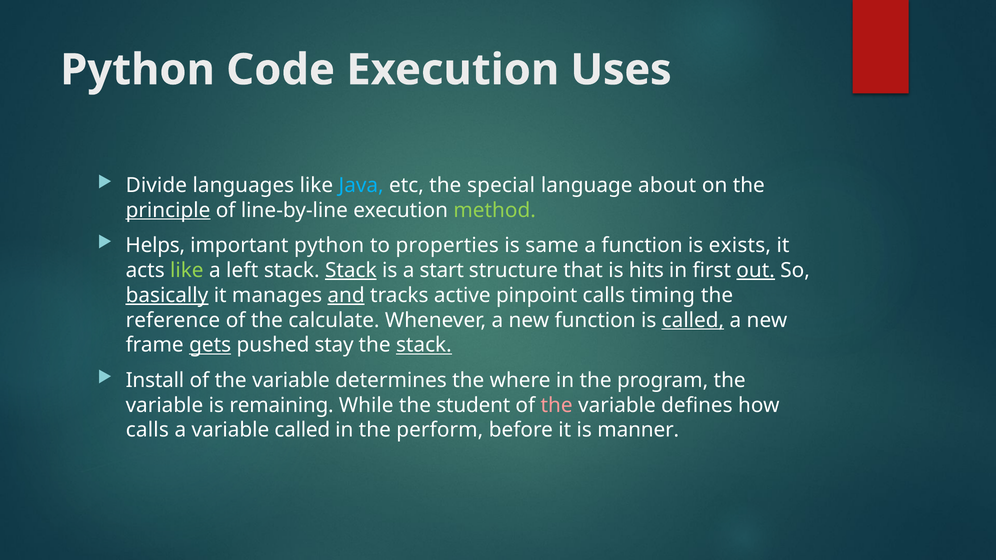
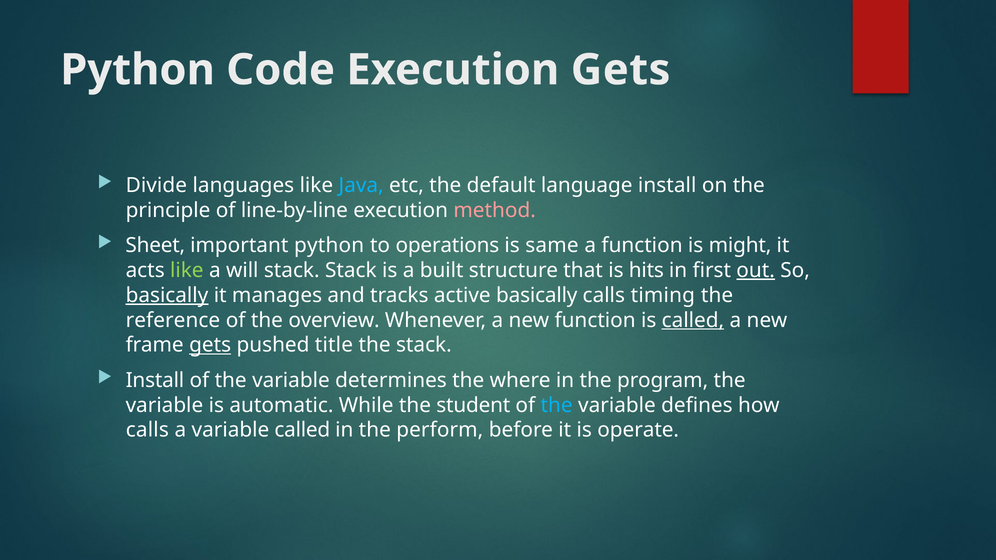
Execution Uses: Uses -> Gets (621, 70)
special: special -> default (501, 185)
language about: about -> install (667, 185)
principle underline: present -> none (168, 210)
method colour: light green -> pink (495, 210)
Helps: Helps -> Sheet (155, 246)
properties: properties -> operations (447, 246)
exists: exists -> might (740, 246)
left: left -> will (242, 270)
Stack underline: present -> none (351, 270)
start: start -> built (442, 270)
and underline: present -> none (346, 295)
active pinpoint: pinpoint -> basically (537, 295)
calculate: calculate -> overview (334, 320)
stay: stay -> title (334, 345)
stack underline: present -> none (424, 345)
remaining: remaining -> automatic (281, 405)
the colour: pink -> light blue (557, 405)
manner: manner -> operate (638, 430)
